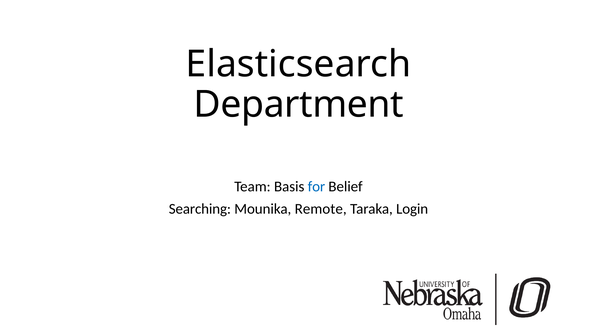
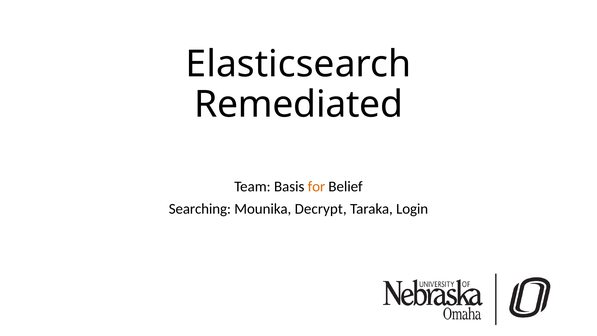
Department: Department -> Remediated (299, 104)
for colour: blue -> orange (316, 187)
Remote: Remote -> Decrypt (321, 209)
